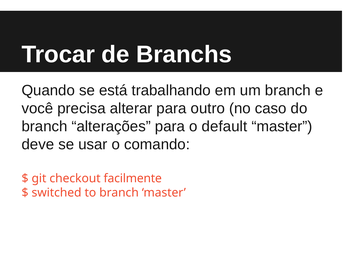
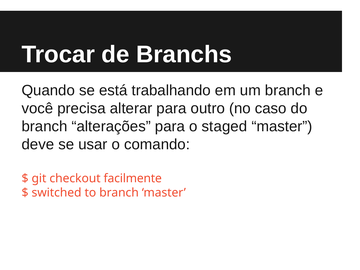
default: default -> staged (224, 126)
